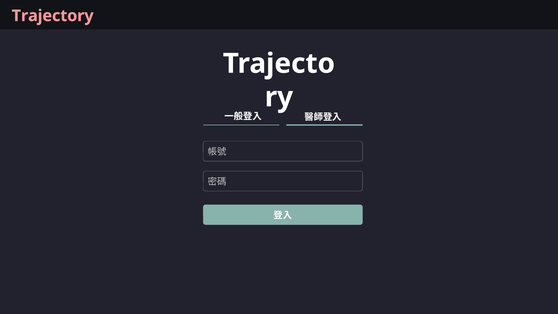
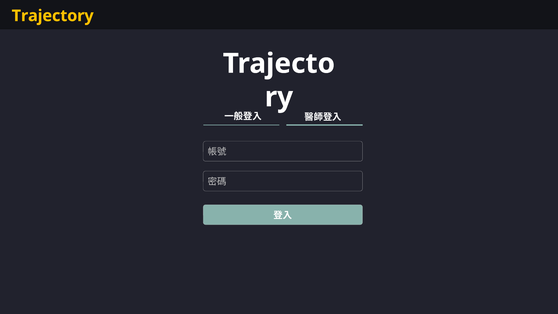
Trajectory colour: pink -> yellow (53, 16)
